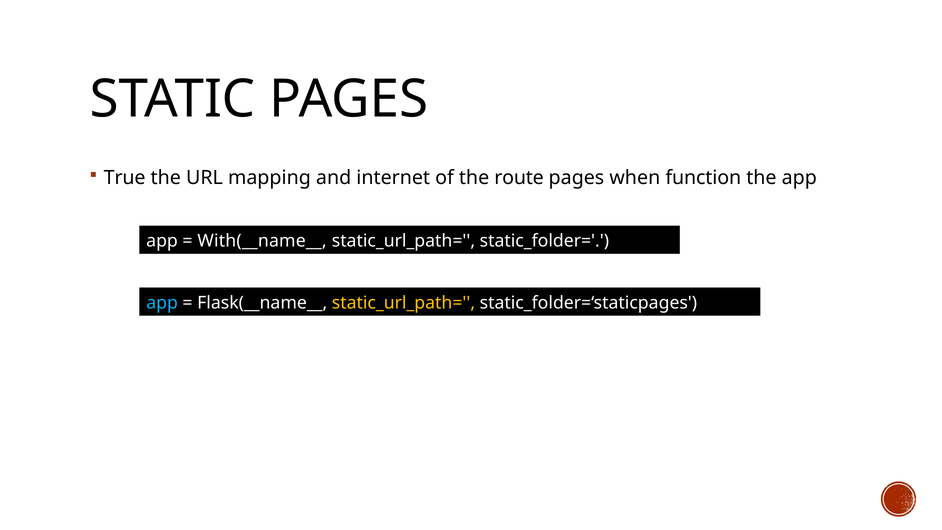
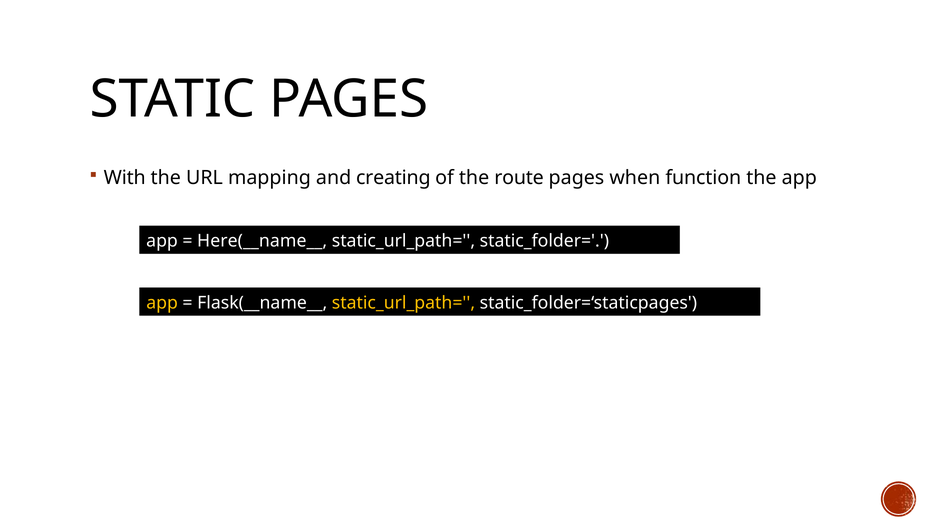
True: True -> With (125, 178)
internet: internet -> creating (393, 178)
With(__name__: With(__name__ -> Here(__name__ (262, 241)
app colour: light blue -> yellow (162, 303)
